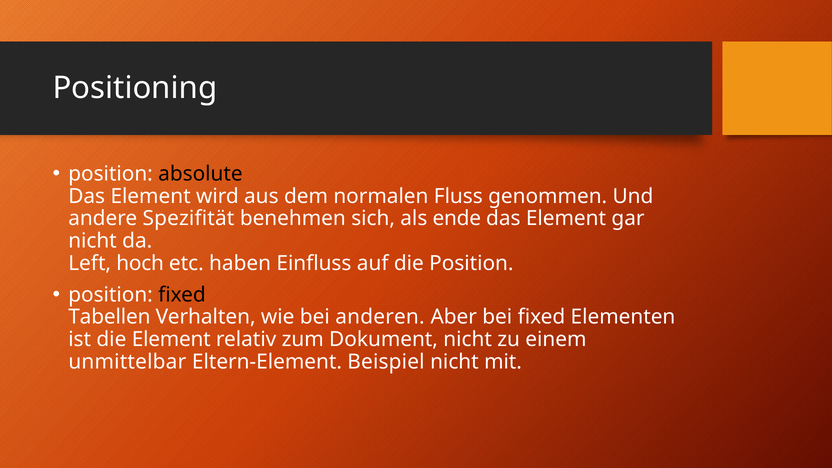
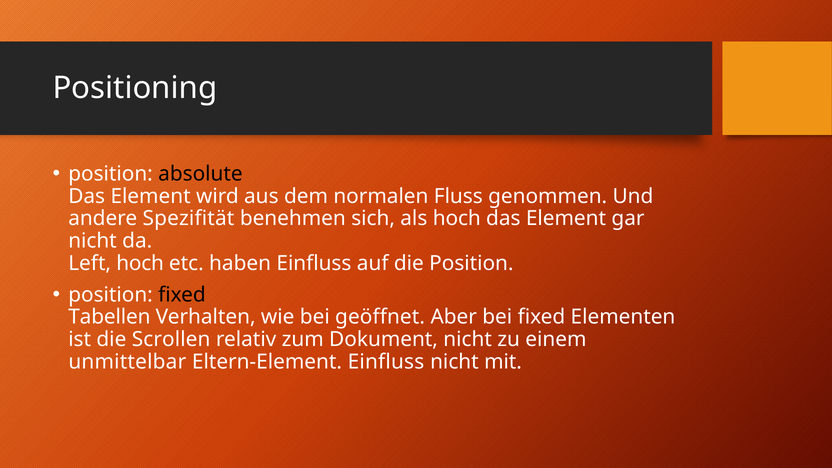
als ende: ende -> hoch (457, 219)
anderen: anderen -> geöffnet (380, 317)
die Element: Element -> Scrollen (171, 340)
Eltern-Element Beispiel: Beispiel -> Einfluss (386, 362)
